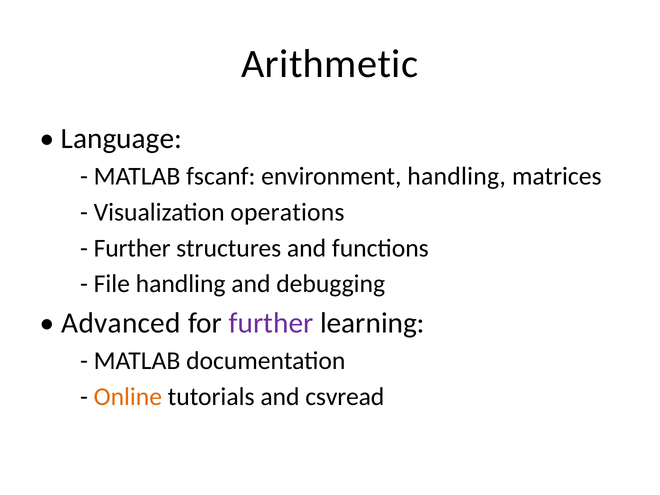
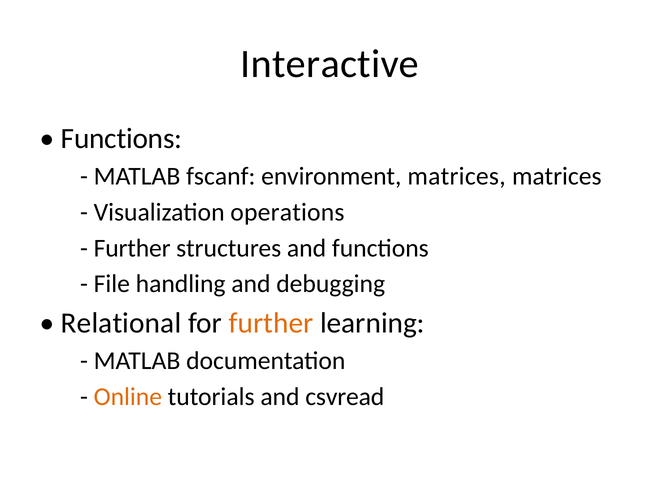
Arithmetic: Arithmetic -> Interactive (330, 64)
Language: Language -> Functions (122, 138)
environment handling: handling -> matrices (457, 176)
Advanced: Advanced -> Relational (121, 323)
further colour: purple -> orange (271, 323)
